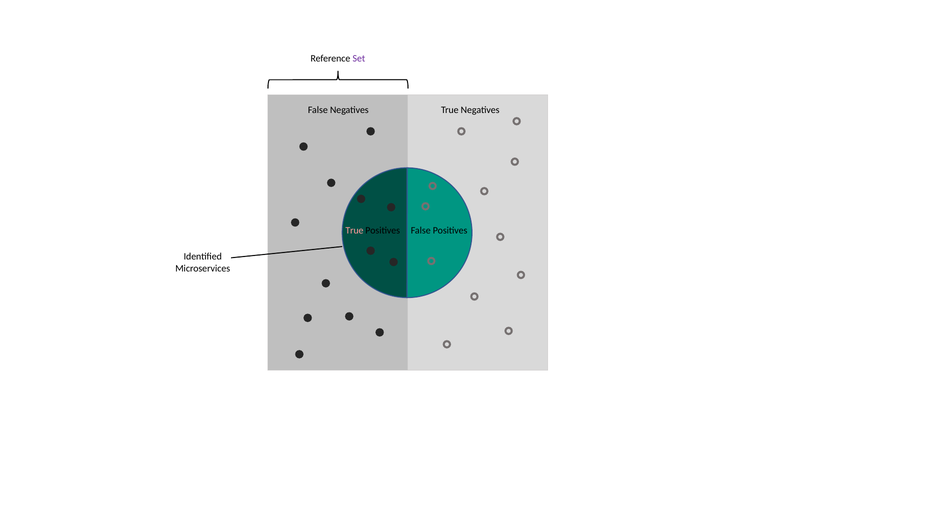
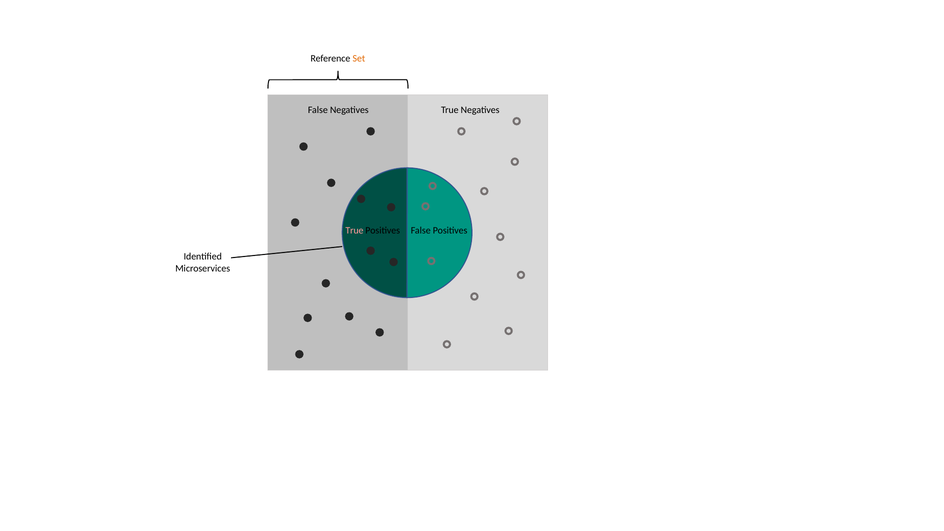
Set colour: purple -> orange (359, 59)
